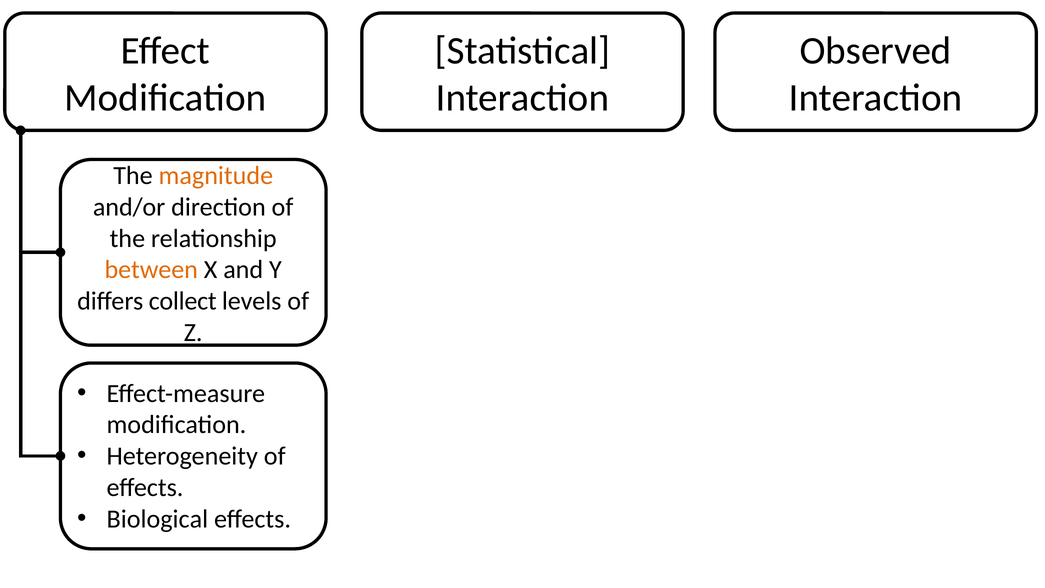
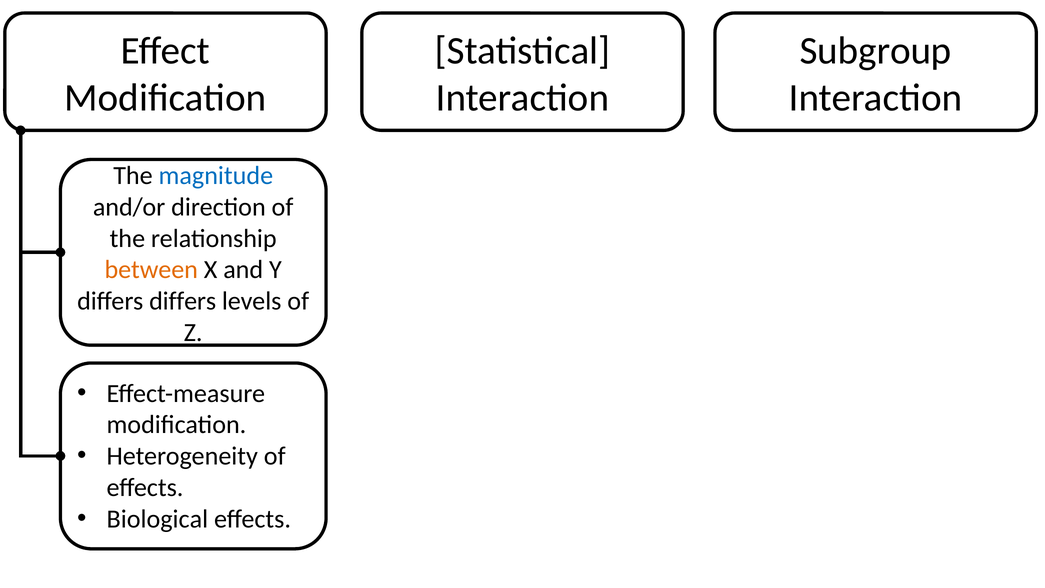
Observed: Observed -> Subgroup (876, 51)
magnitude colour: orange -> blue (216, 176)
differs collect: collect -> differs (183, 301)
